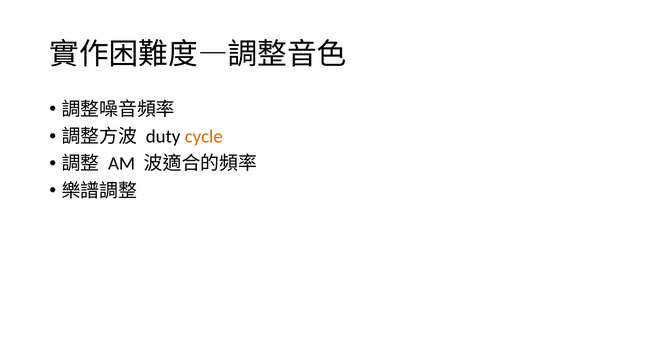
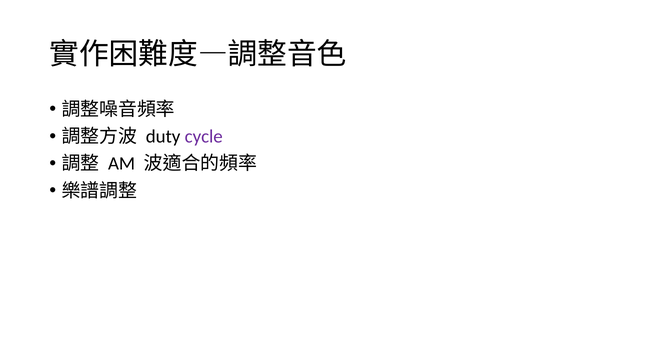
cycle colour: orange -> purple (204, 137)
